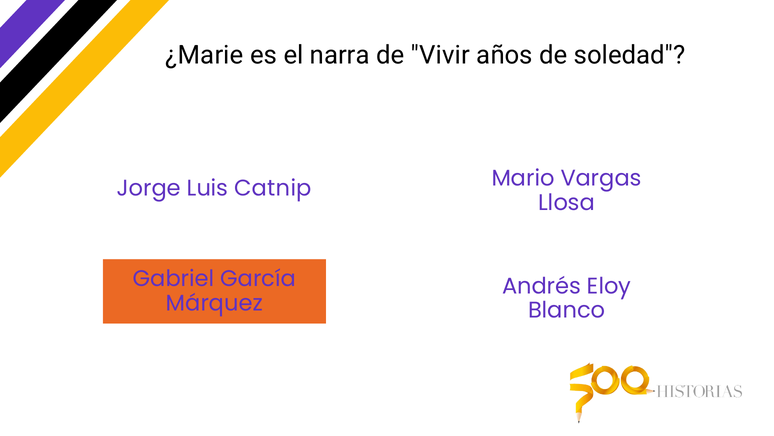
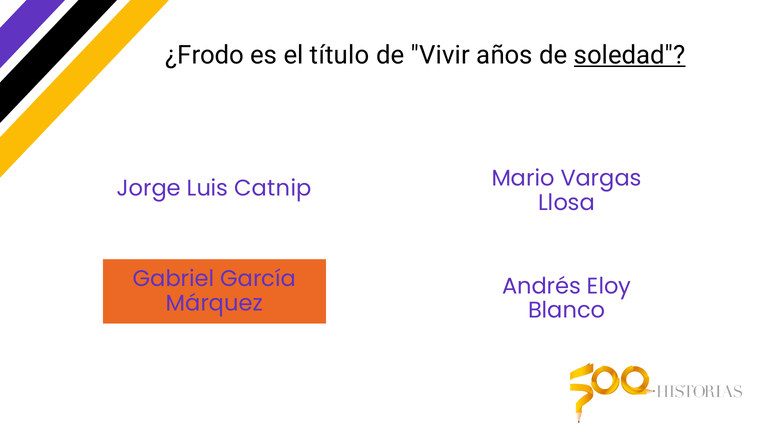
¿Marie: ¿Marie -> ¿Frodo (205, 55)
narra: narra -> título (340, 55)
soledad underline: none -> present (630, 55)
